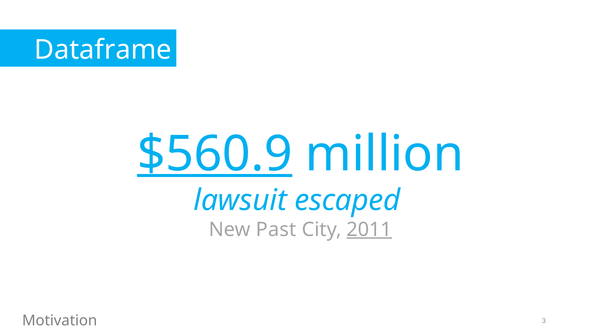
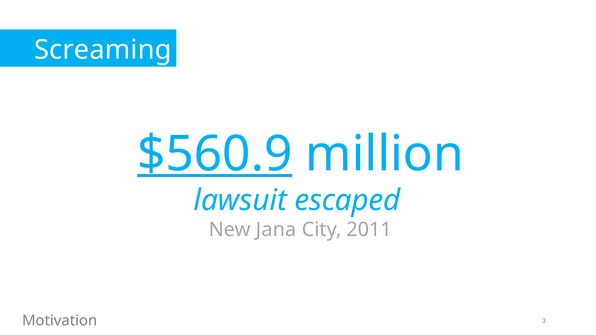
Dataframe: Dataframe -> Screaming (103, 50)
Past: Past -> Jana (276, 230)
2011 underline: present -> none (369, 230)
